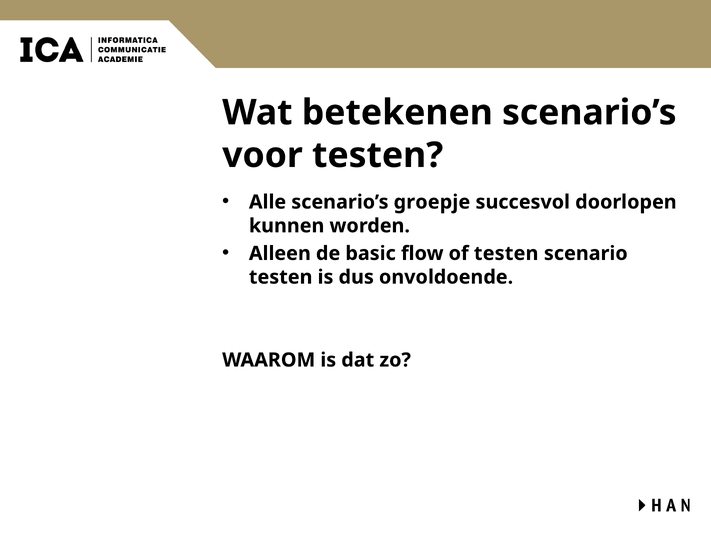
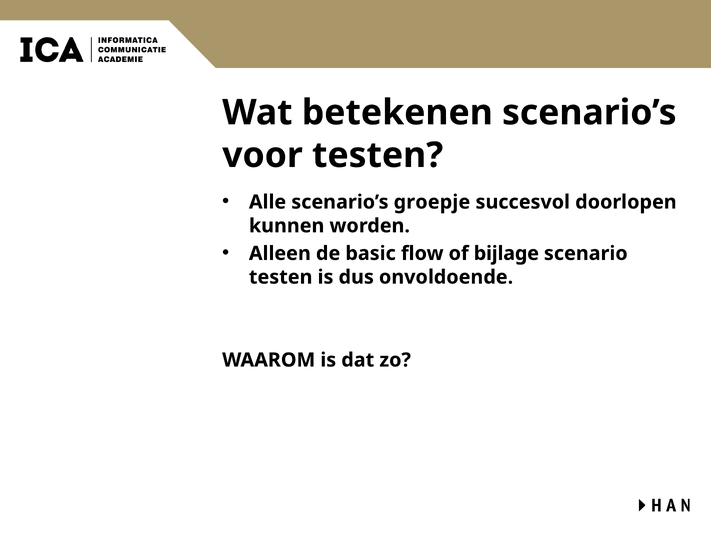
of testen: testen -> bijlage (506, 254)
